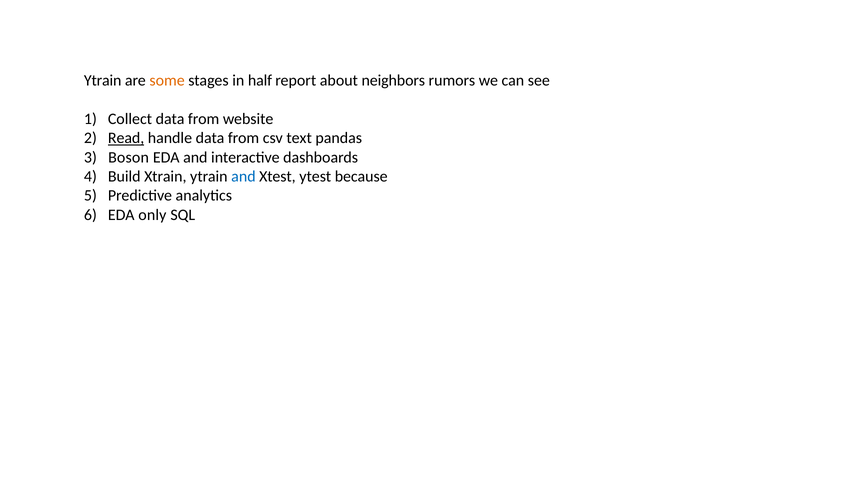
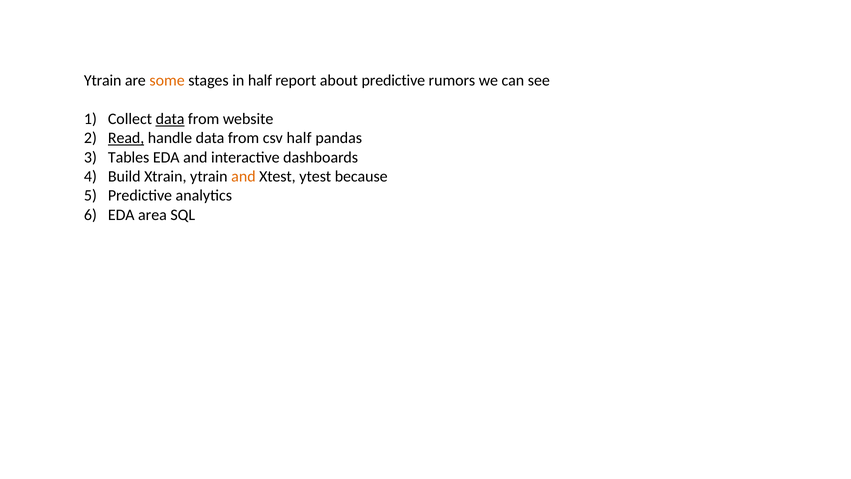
about neighbors: neighbors -> predictive (393, 81)
data underline: none -> present (170, 119)
csv text: text -> half (299, 138)
Boson: Boson -> Tables (129, 157)
and colour: blue -> orange (243, 176)
only: only -> area (152, 215)
